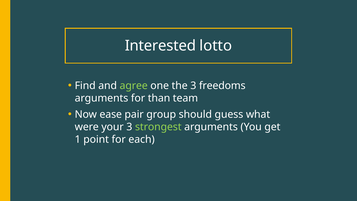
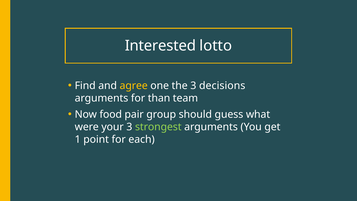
agree colour: light green -> yellow (134, 86)
freedoms: freedoms -> decisions (222, 86)
ease: ease -> food (111, 114)
